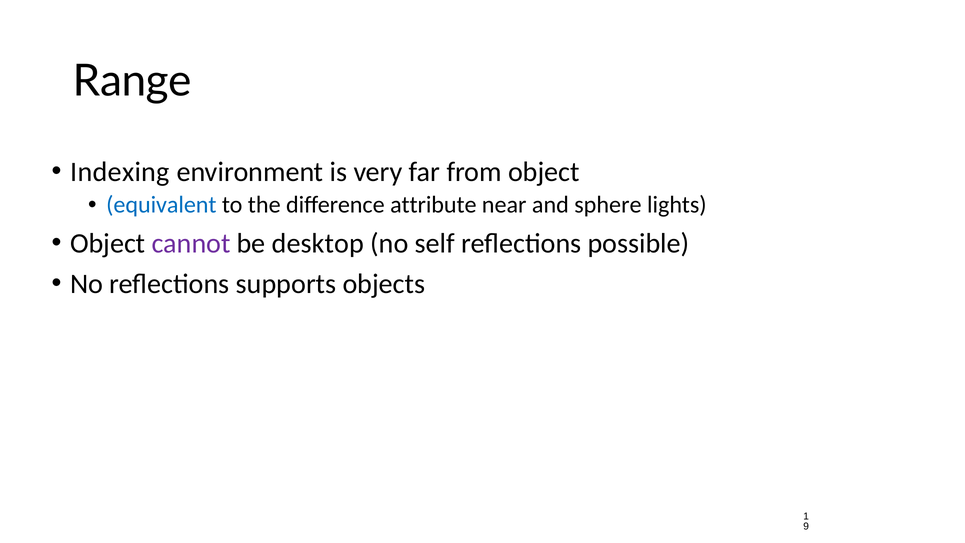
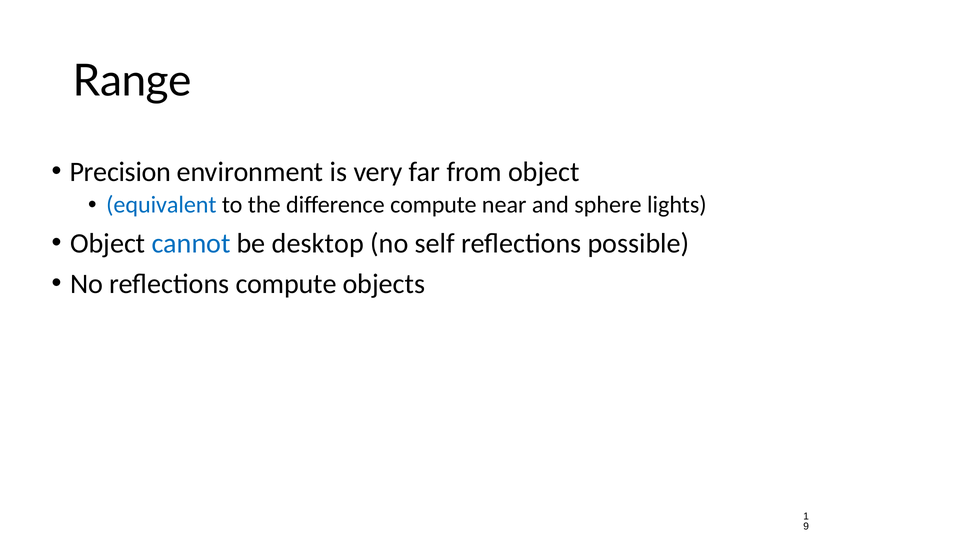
Indexing: Indexing -> Precision (120, 172)
difference attribute: attribute -> compute (433, 205)
cannot colour: purple -> blue (191, 243)
reflections supports: supports -> compute (286, 284)
